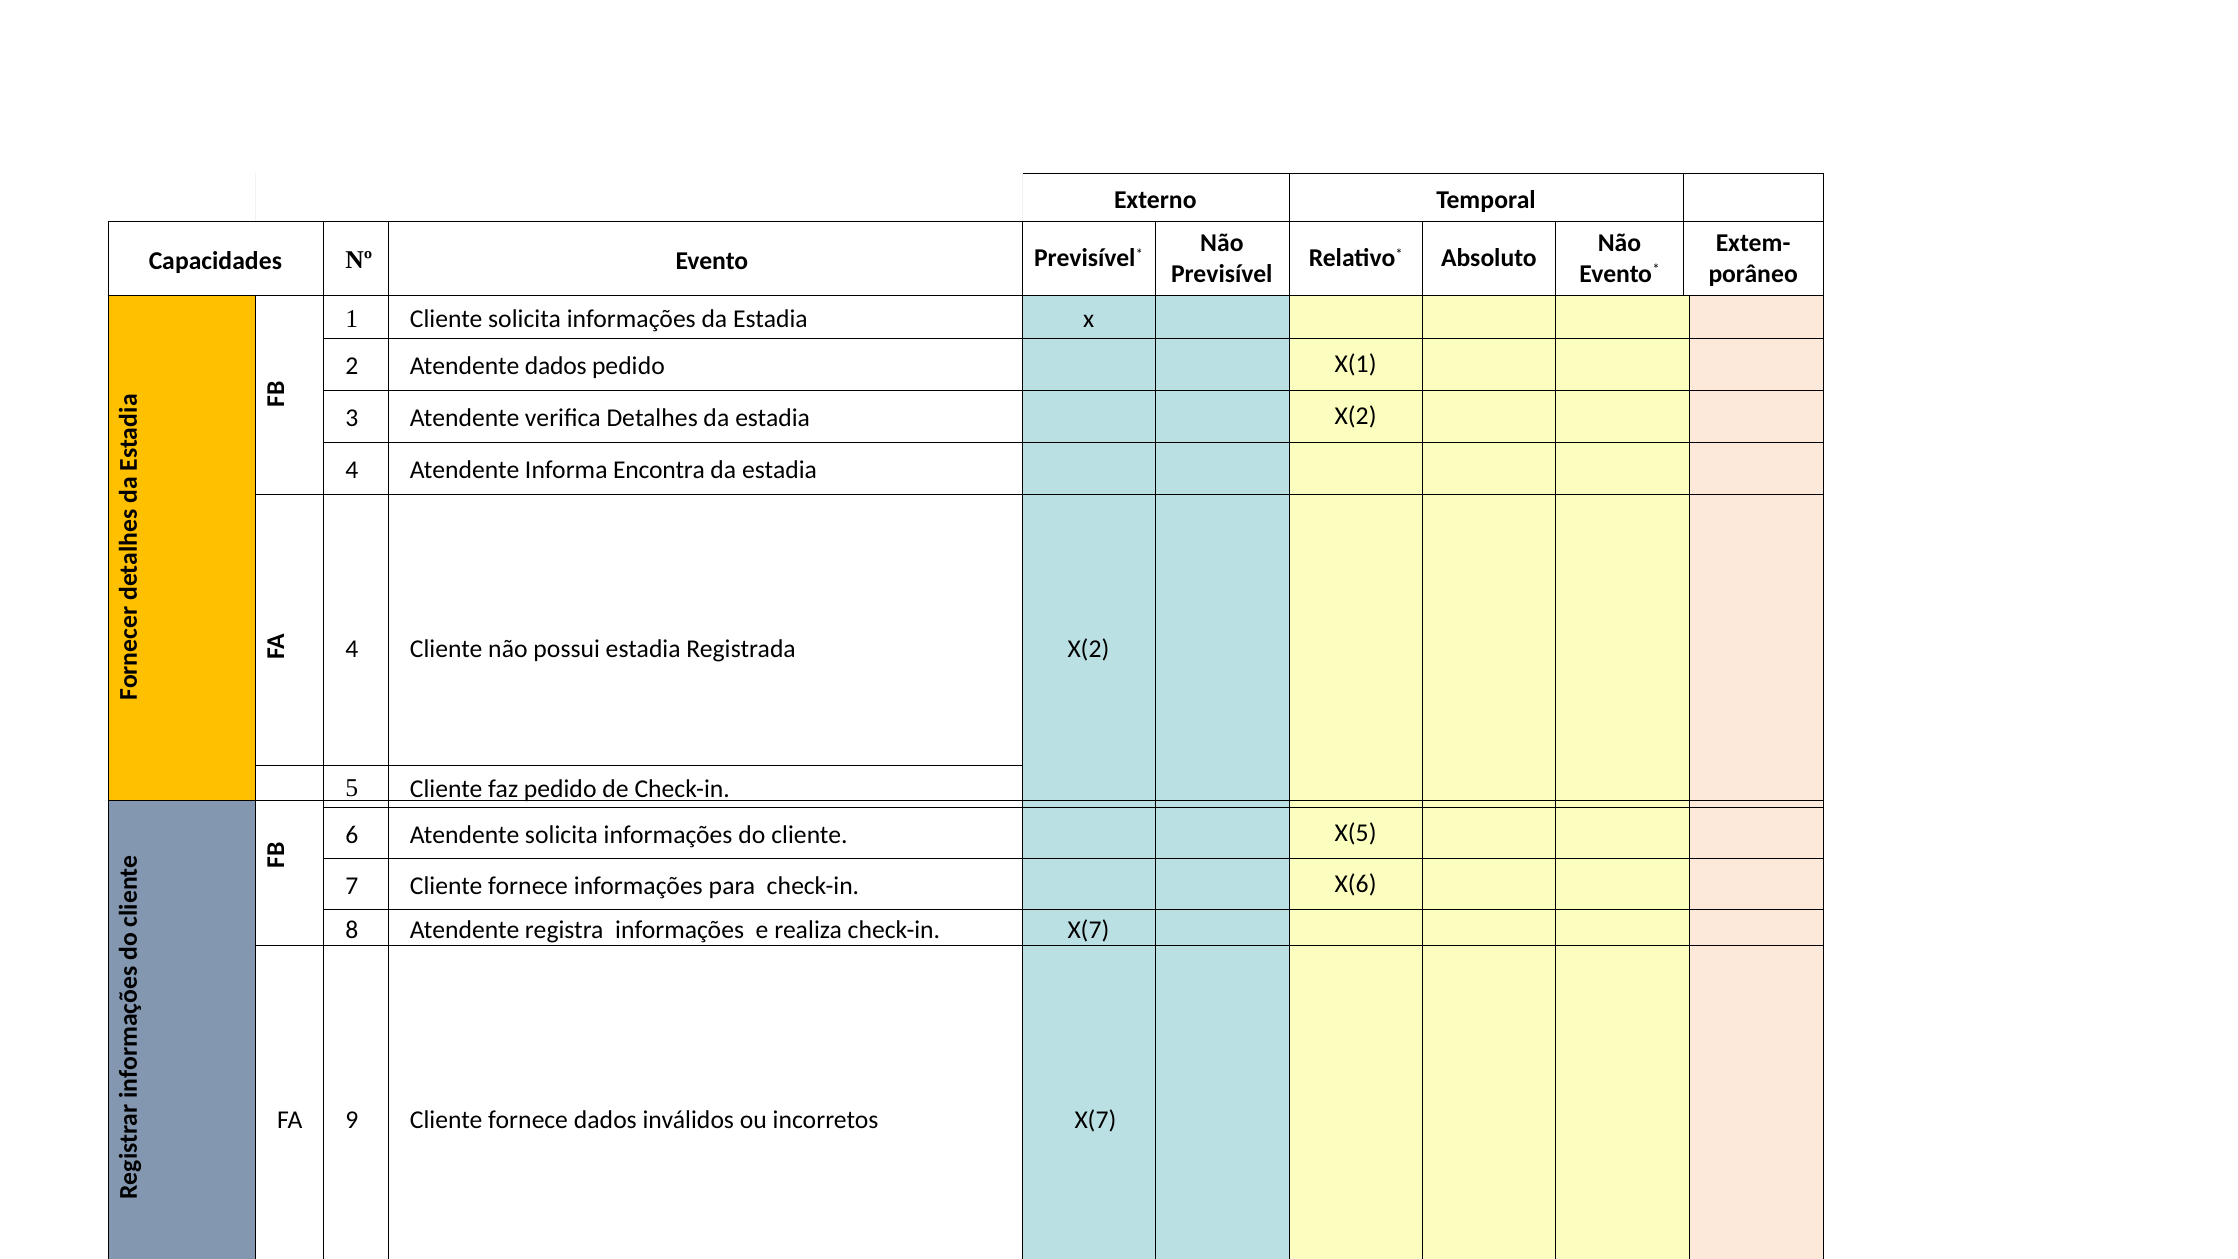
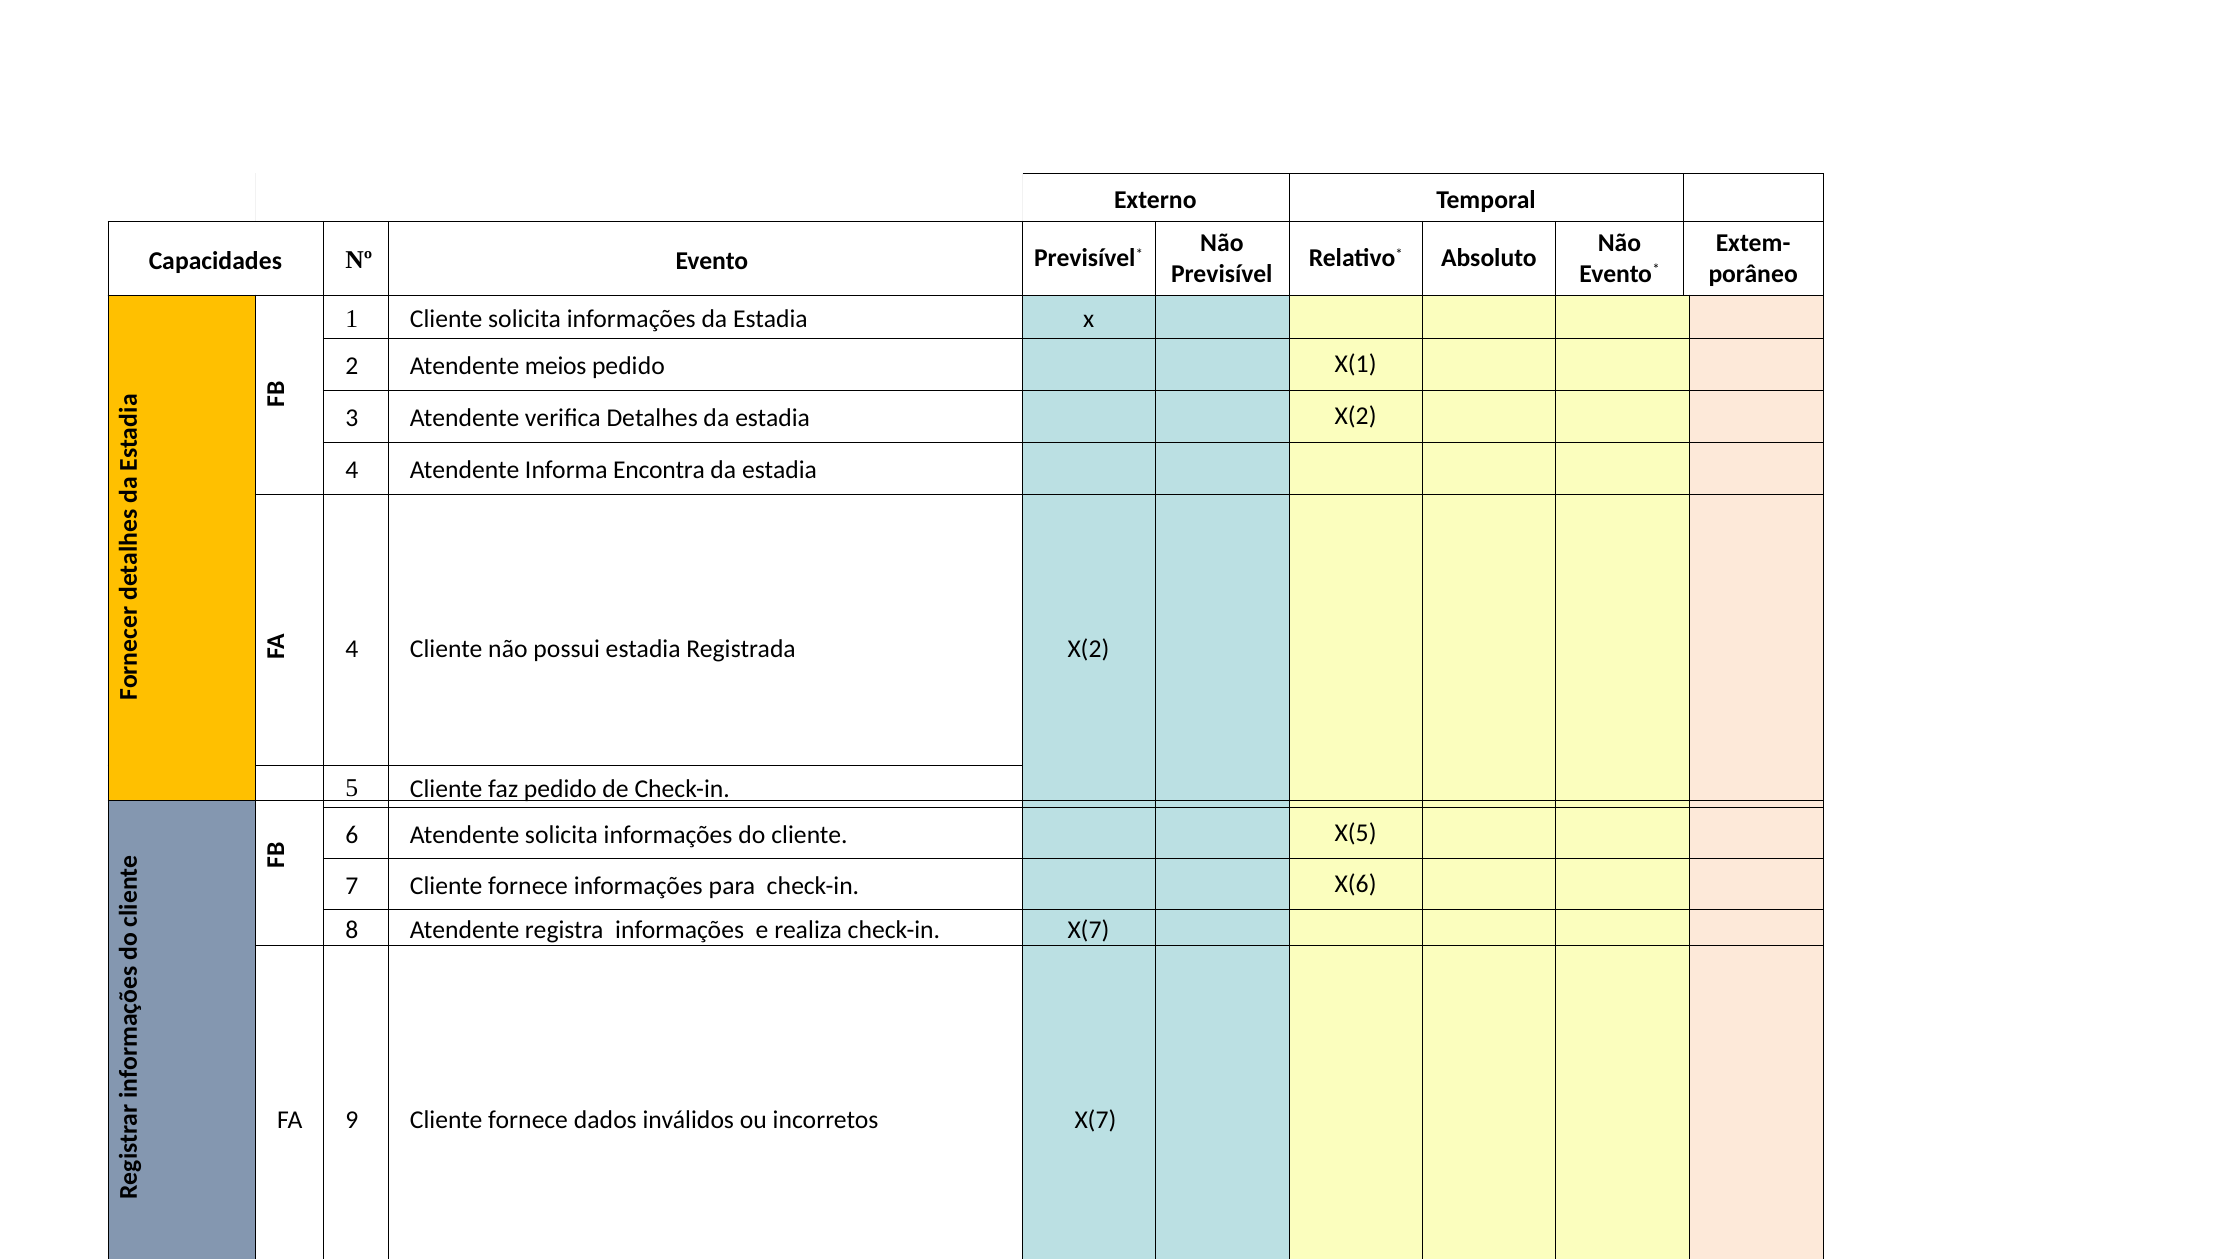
Atendente dados: dados -> meios (556, 366)
